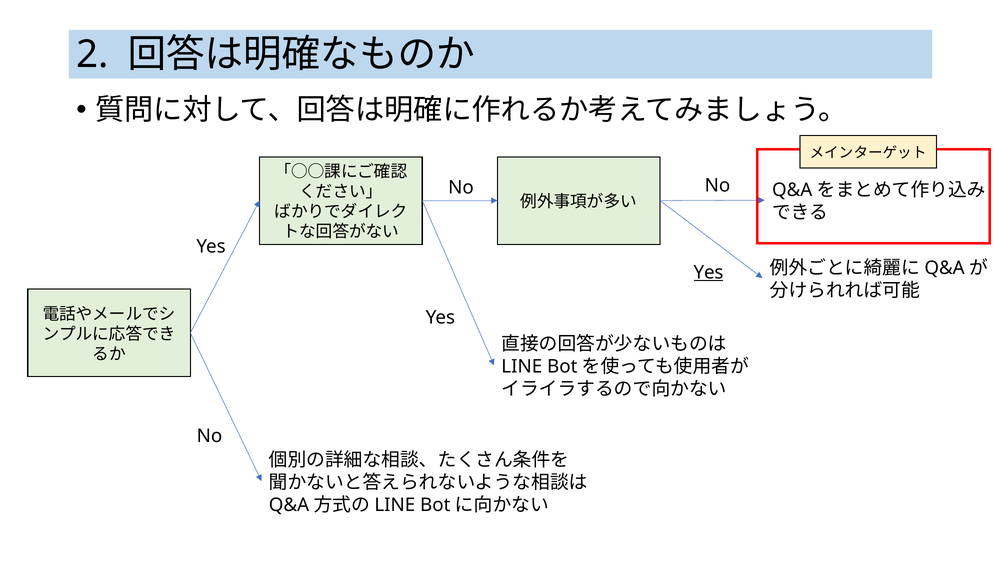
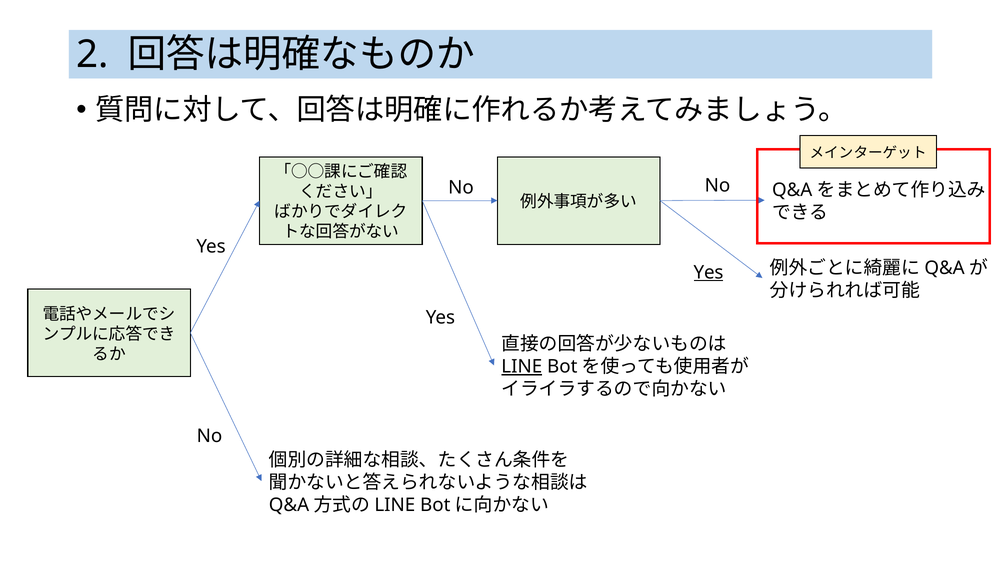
LINE underline: none -> present (522, 367)
